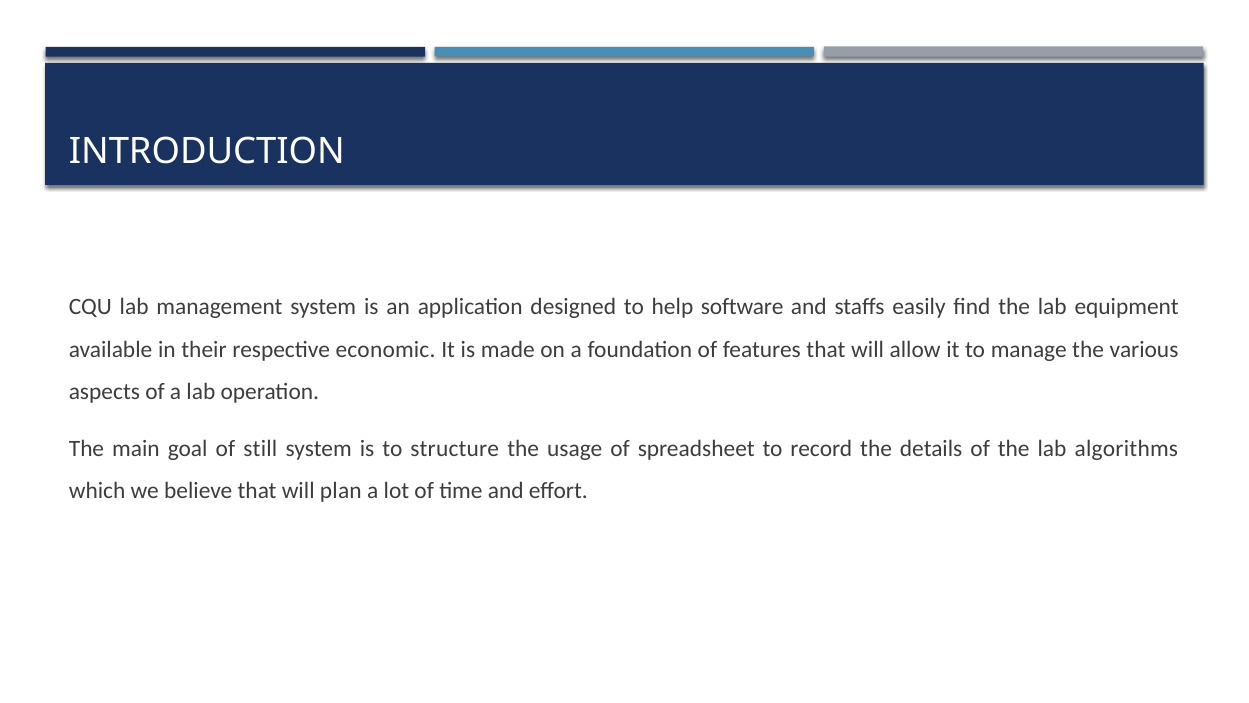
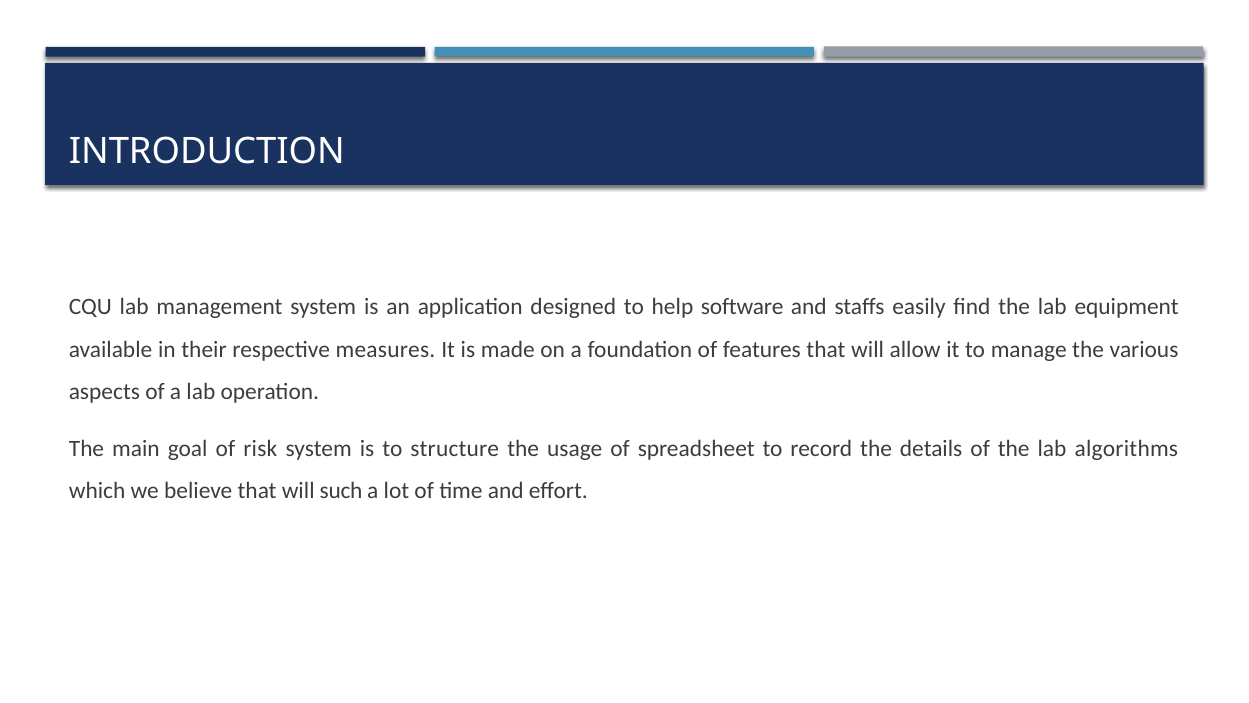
economic: economic -> measures (385, 349)
still: still -> risk (260, 449)
plan: plan -> such (341, 491)
